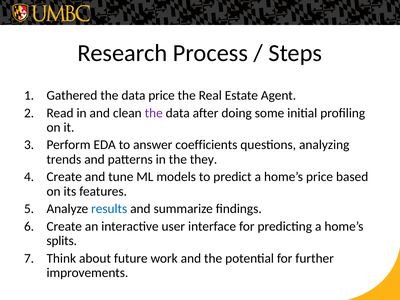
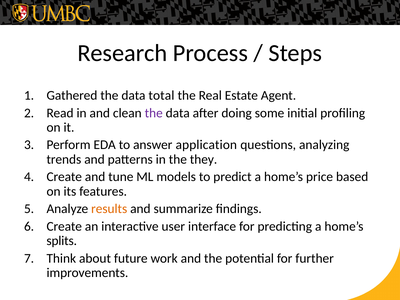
data price: price -> total (161, 95)
coefficients: coefficients -> application (206, 145)
results colour: blue -> orange (109, 209)
